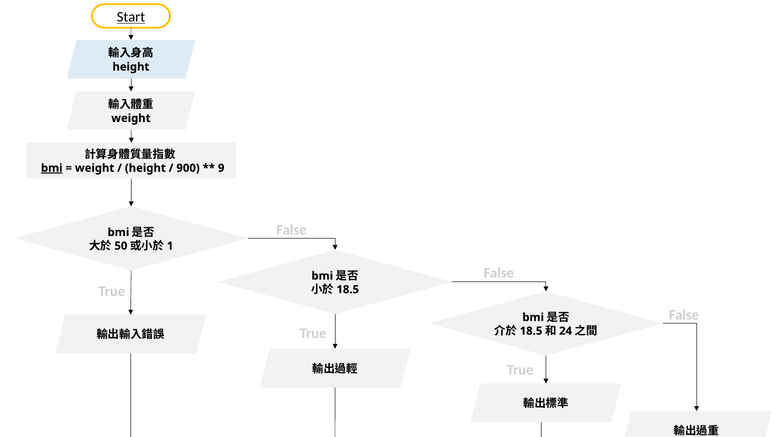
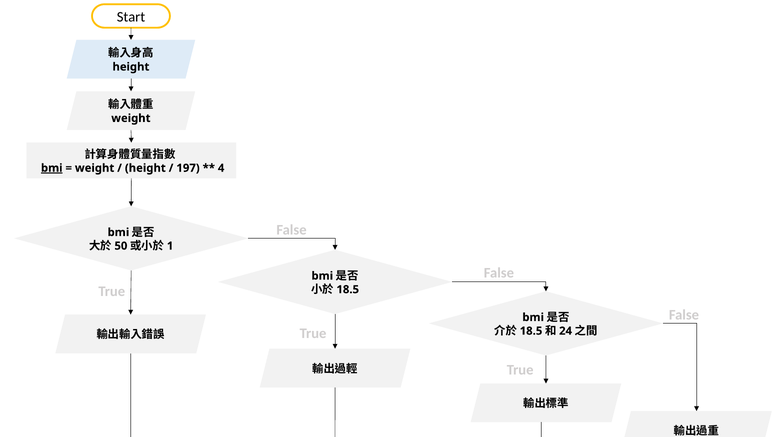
Start underline: present -> none (131, 17)
900: 900 -> 197 (188, 168)
9: 9 -> 4 (221, 168)
